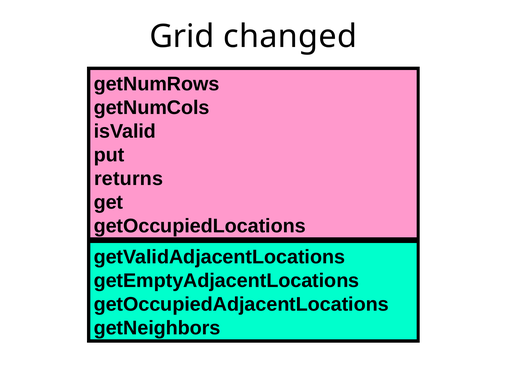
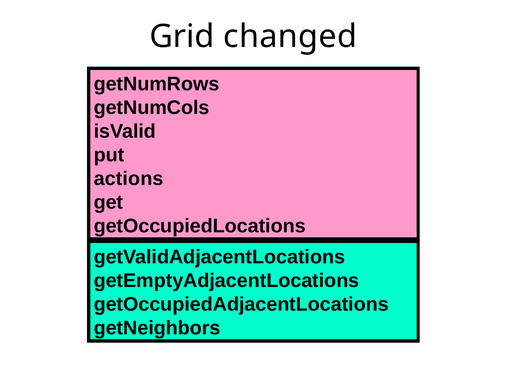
returns: returns -> actions (129, 179)
